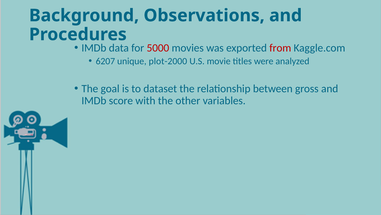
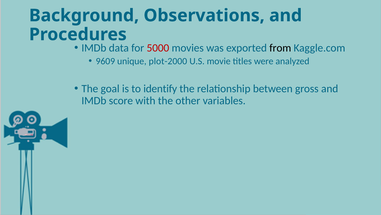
from colour: red -> black (280, 48)
6207: 6207 -> 9609 (105, 61)
dataset: dataset -> identify (160, 88)
